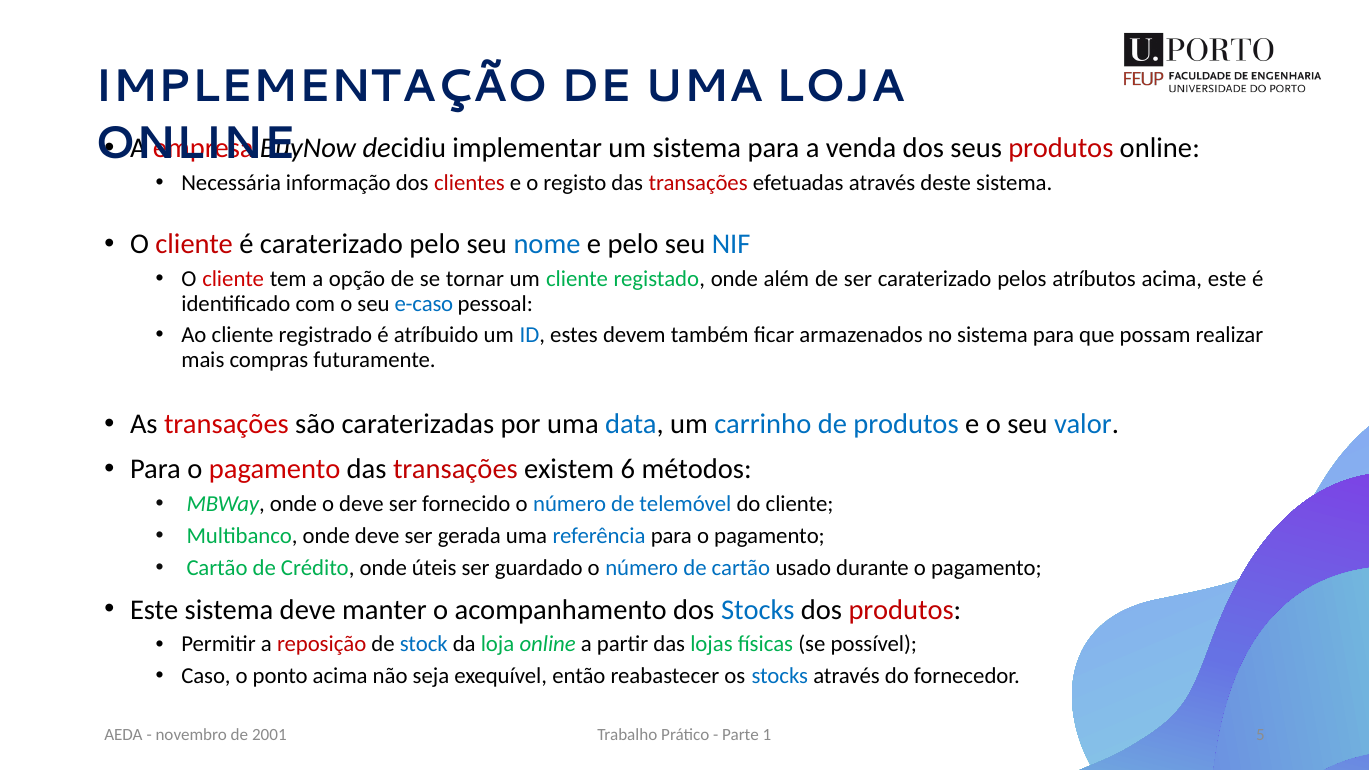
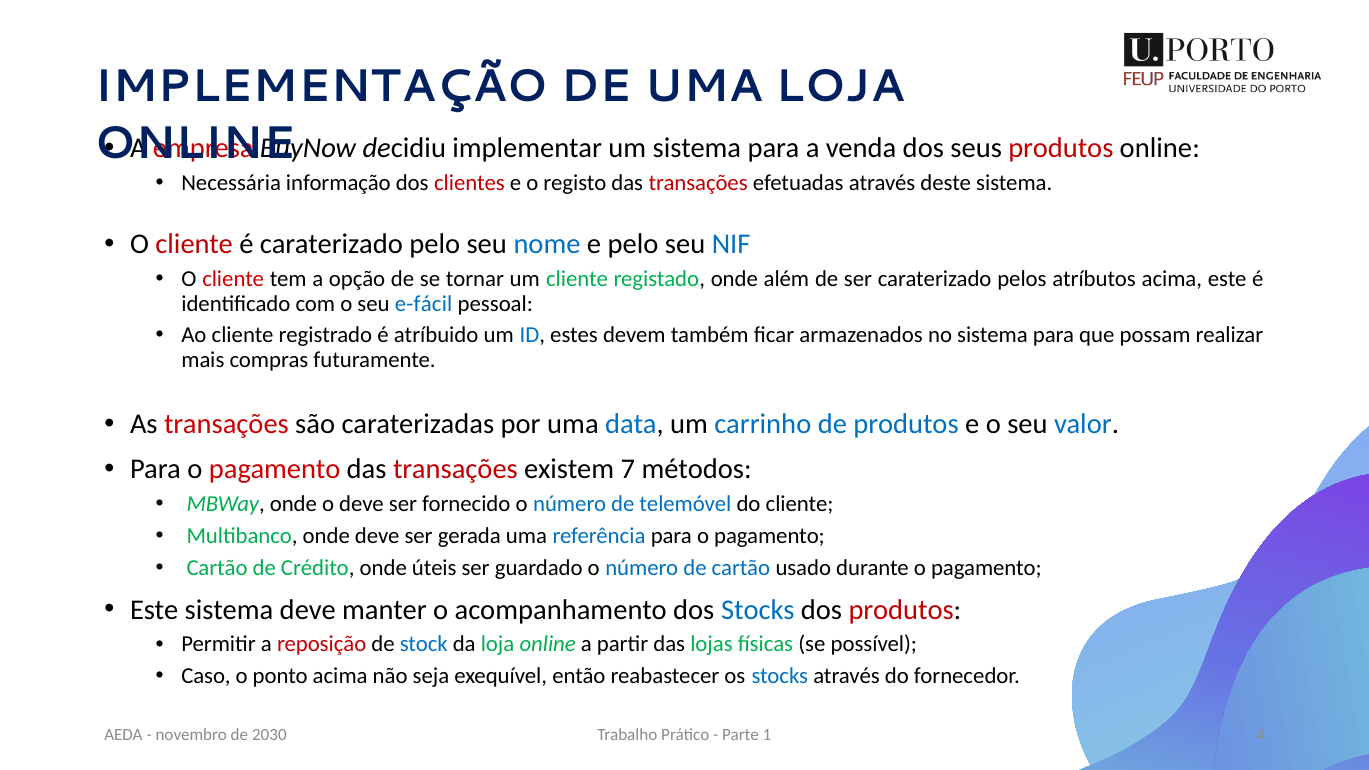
e-caso: e-caso -> e-fácil (424, 304)
6: 6 -> 7 (628, 469)
5: 5 -> 4 (1260, 735)
2001: 2001 -> 2030 (269, 735)
